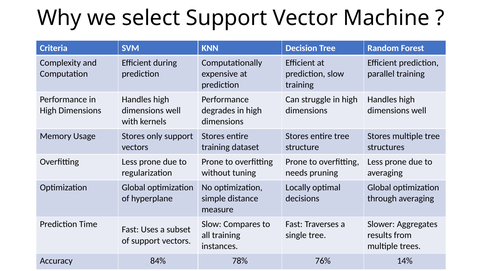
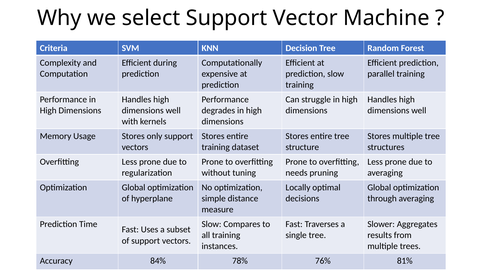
14%: 14% -> 81% (405, 261)
